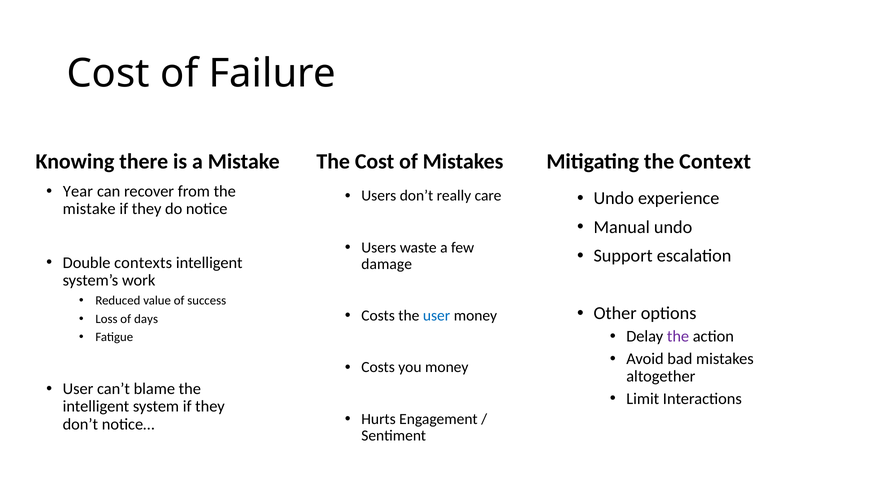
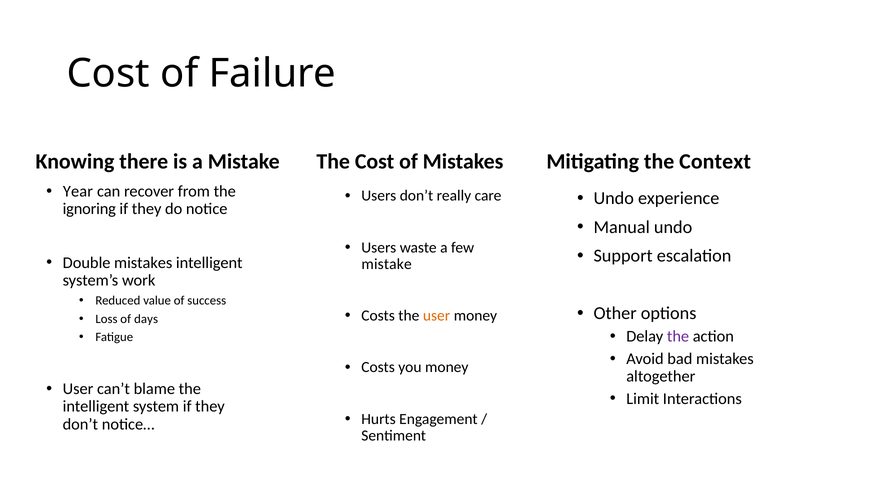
mistake: mistake -> ignoring (89, 209)
Double contexts: contexts -> mistakes (143, 263)
damage: damage -> mistake (387, 265)
user colour: blue -> orange (437, 316)
